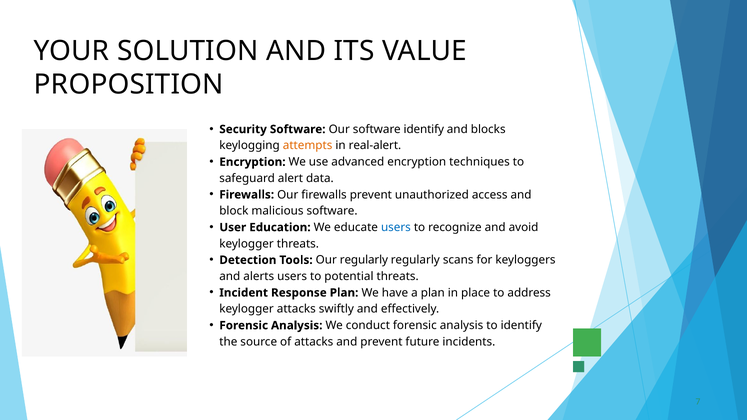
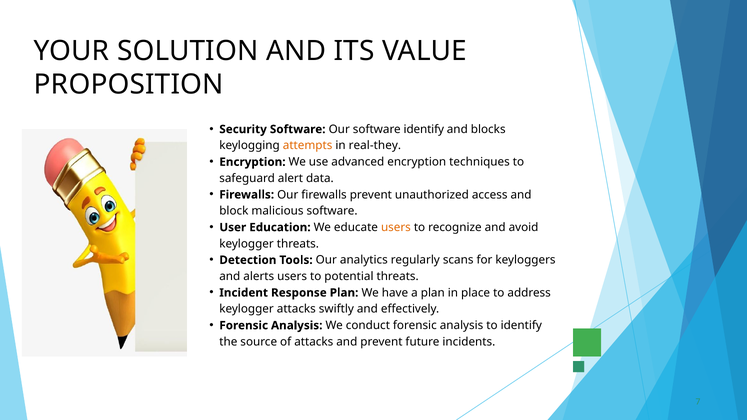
real-alert: real-alert -> real-they (375, 146)
users colour: blue -> orange (396, 227)
Our regularly: regularly -> analytics (364, 260)
